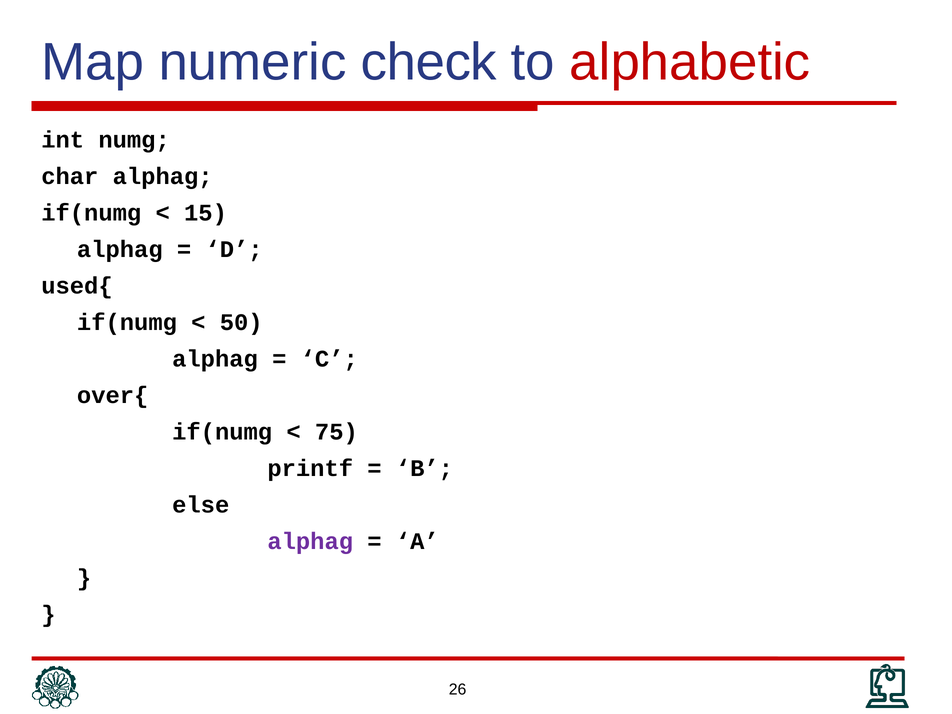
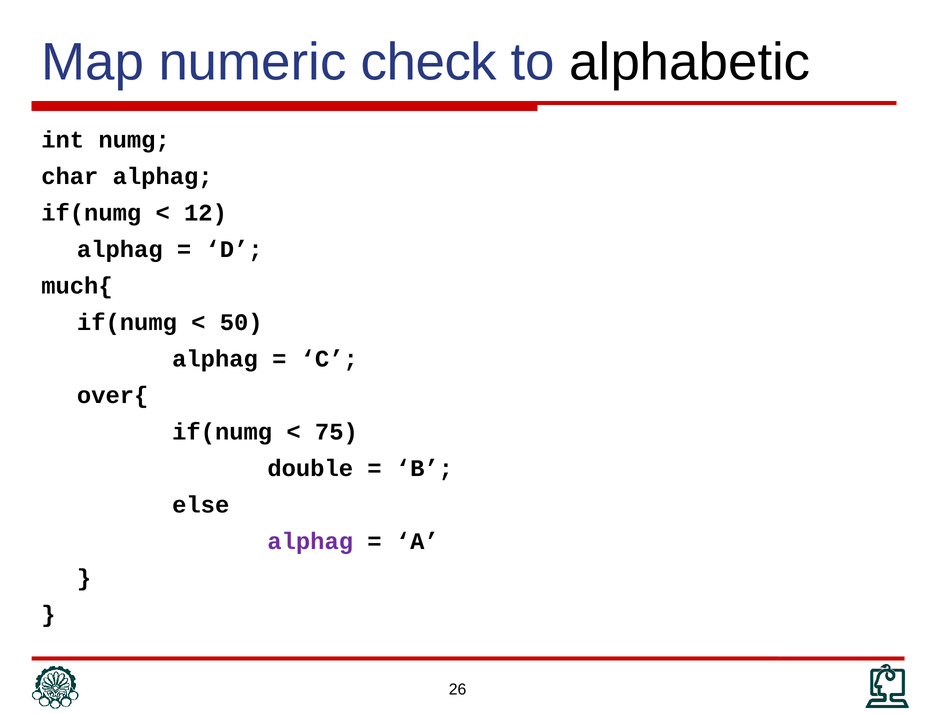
alphabetic colour: red -> black (690, 62)
15: 15 -> 12 (205, 213)
used{: used{ -> much{ (77, 286)
printf: printf -> double (310, 468)
